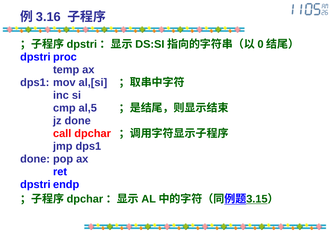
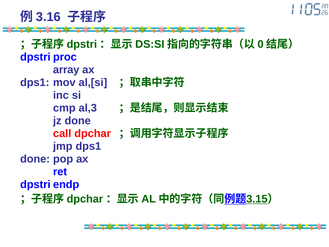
temp: temp -> array (66, 70)
al,5: al,5 -> al,3 (88, 108)
